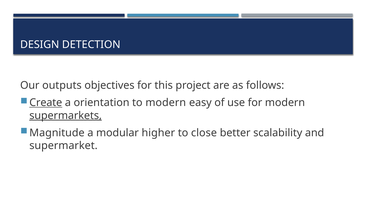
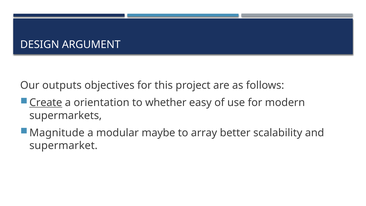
DETECTION: DETECTION -> ARGUMENT (91, 44)
to modern: modern -> whether (166, 103)
supermarkets underline: present -> none (66, 115)
higher: higher -> maybe (158, 133)
close: close -> array (204, 133)
